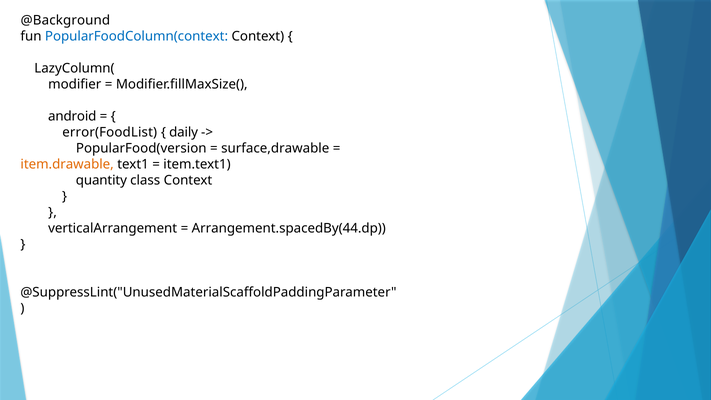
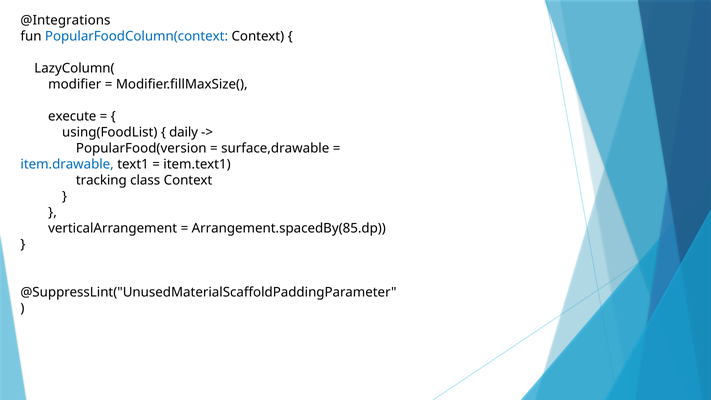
@Background: @Background -> @Integrations (65, 20)
android: android -> execute (72, 116)
error(FoodList: error(FoodList -> using(FoodList (110, 132)
item.drawable colour: orange -> blue (67, 164)
quantity: quantity -> tracking (101, 180)
Arrangement.spacedBy(44.dp: Arrangement.spacedBy(44.dp -> Arrangement.spacedBy(85.dp (289, 228)
